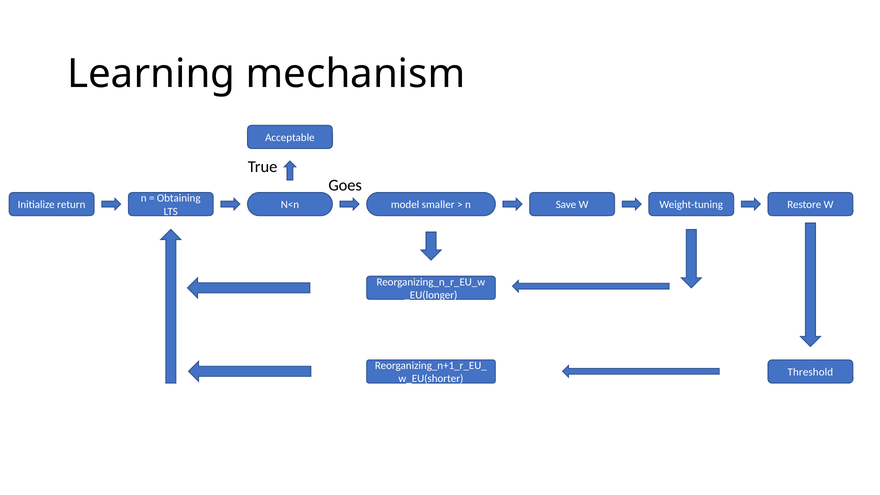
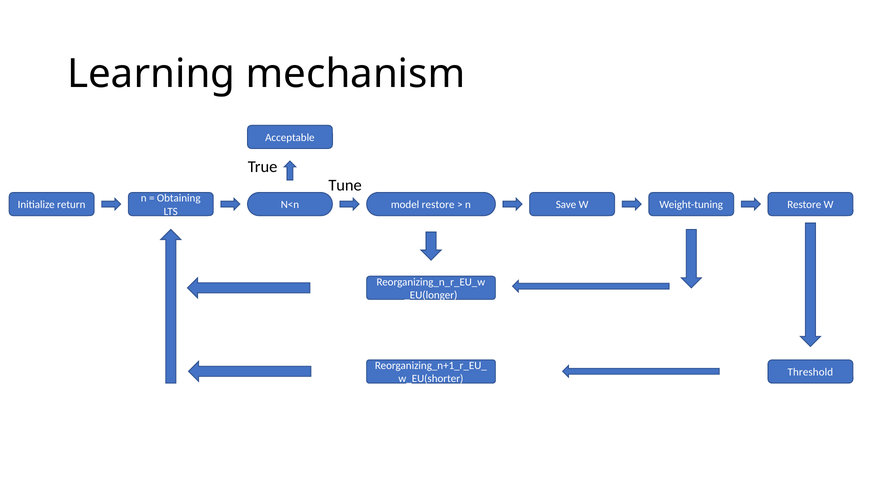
Goes: Goes -> Tune (345, 185)
model smaller: smaller -> restore (438, 205)
